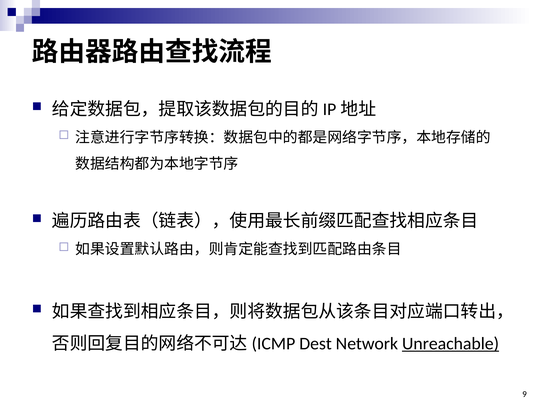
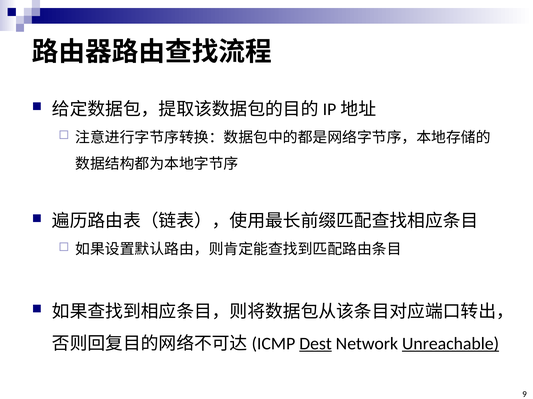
Dest underline: none -> present (316, 344)
